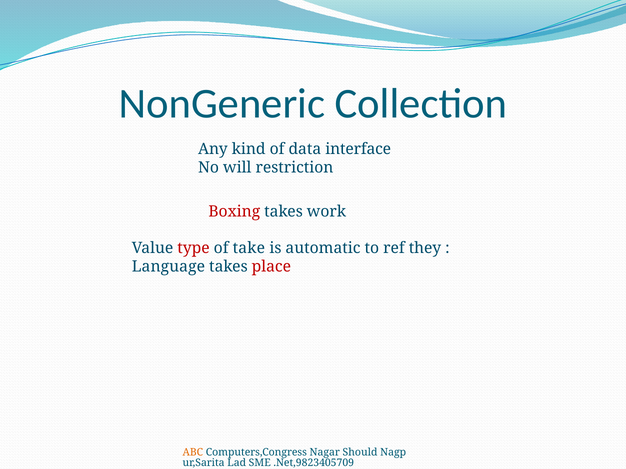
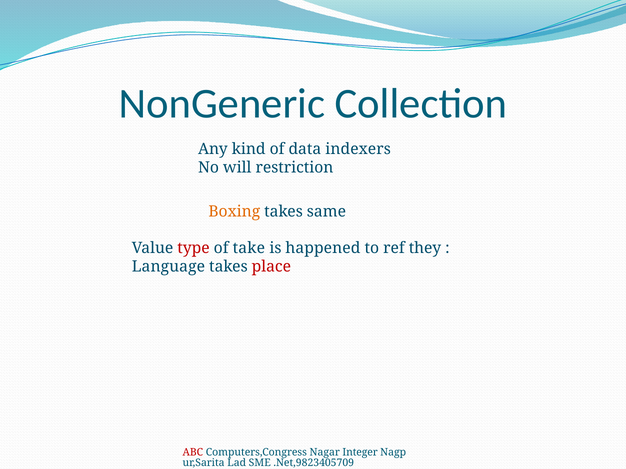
interface: interface -> indexers (358, 149)
Boxing colour: red -> orange (234, 212)
work: work -> same (326, 212)
automatic: automatic -> happened (323, 248)
ABC colour: orange -> red (193, 453)
Should: Should -> Integer (360, 453)
